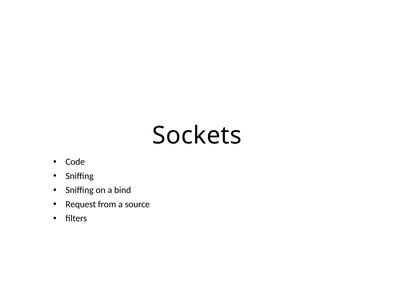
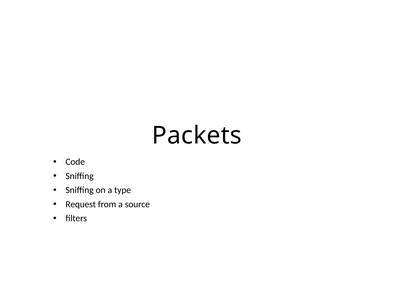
Sockets: Sockets -> Packets (197, 136)
bind: bind -> type (123, 190)
